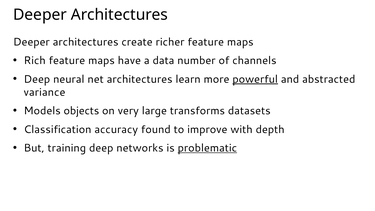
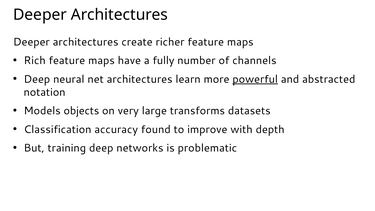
data: data -> fully (164, 61)
variance: variance -> notation (45, 92)
problematic underline: present -> none (207, 148)
